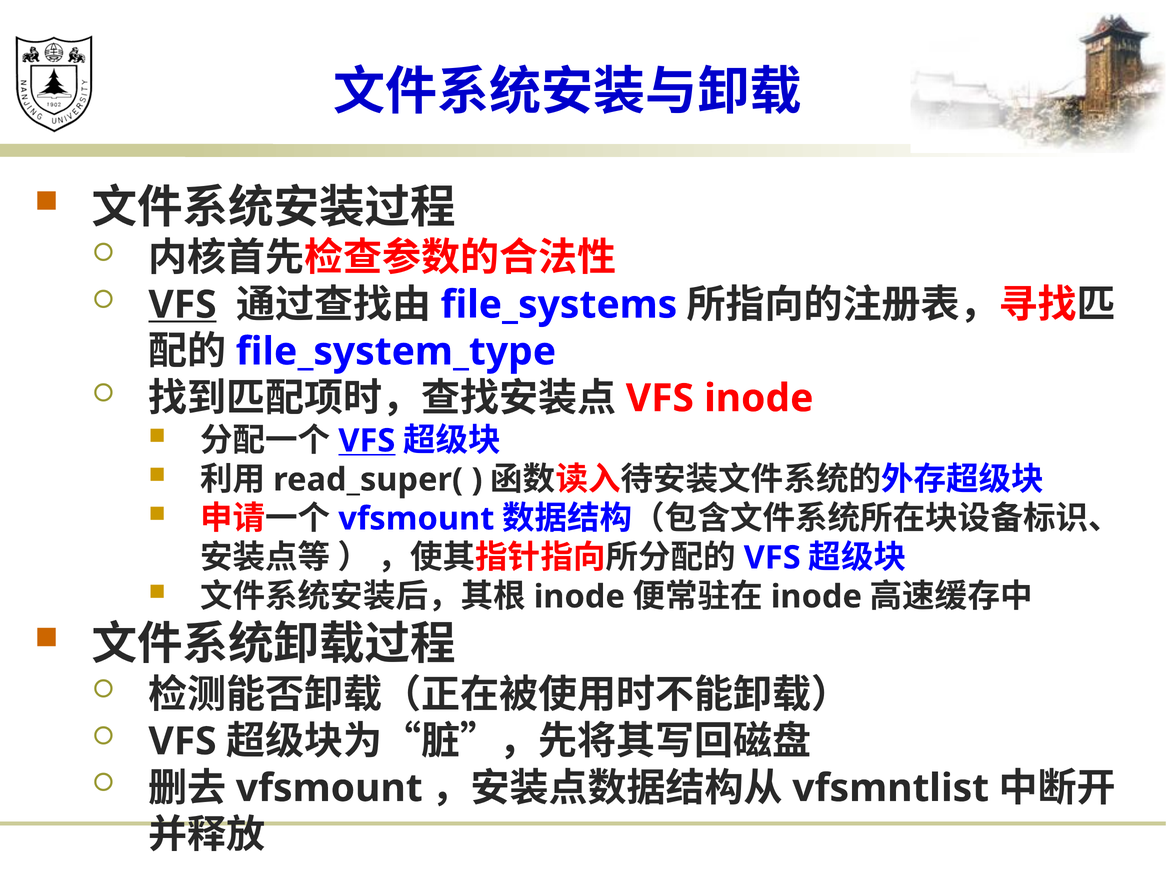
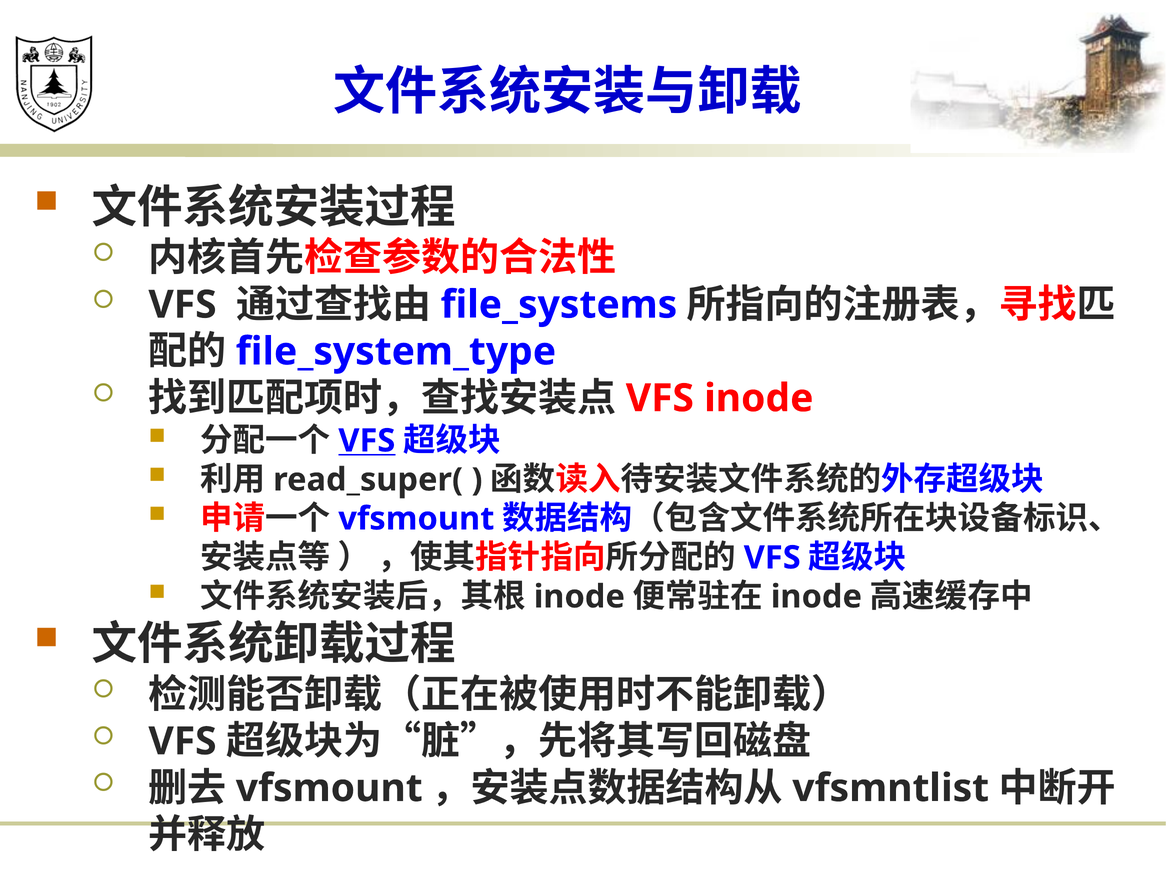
VFS underline: present -> none (183, 305)
